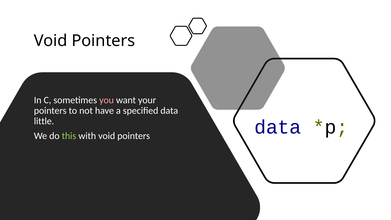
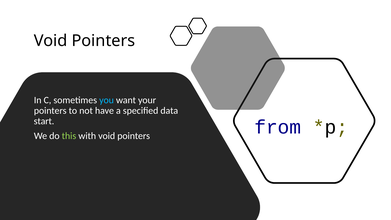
you colour: pink -> light blue (107, 100)
little: little -> start (44, 121)
pointers data: data -> from (278, 127)
